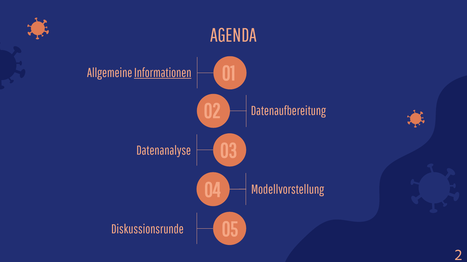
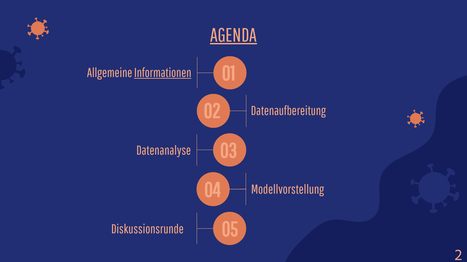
AGENDA underline: none -> present (233, 35)
